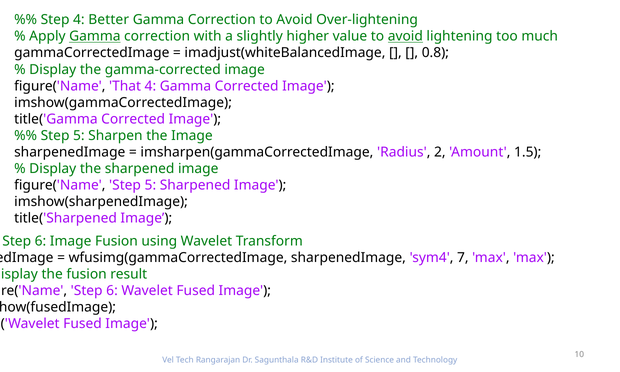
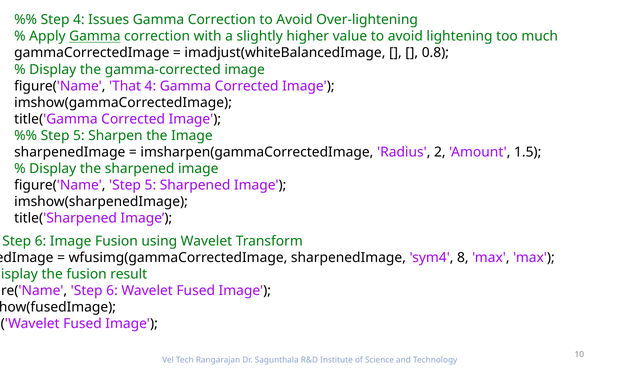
Better: Better -> Issues (109, 20)
avoid underline: present -> none (405, 36)
7: 7 -> 8 (463, 258)
